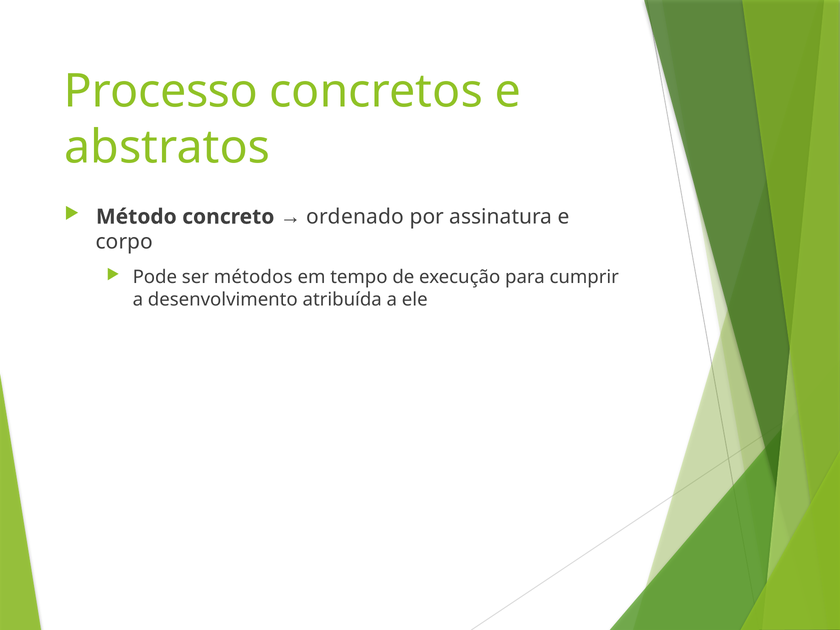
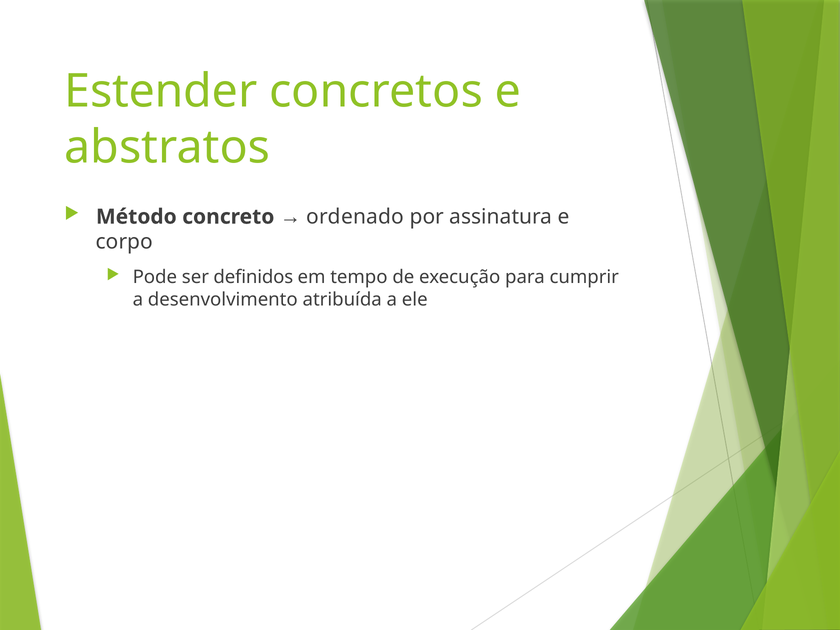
Processo: Processo -> Estender (161, 91)
métodos: métodos -> definidos (253, 277)
